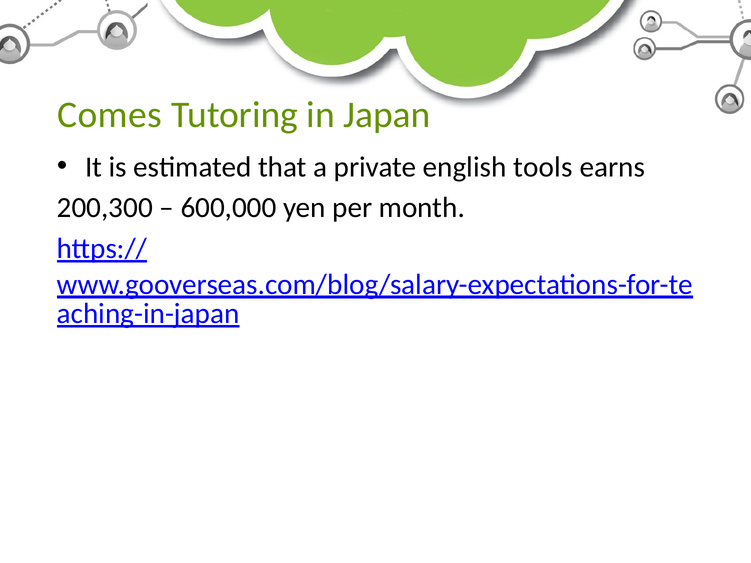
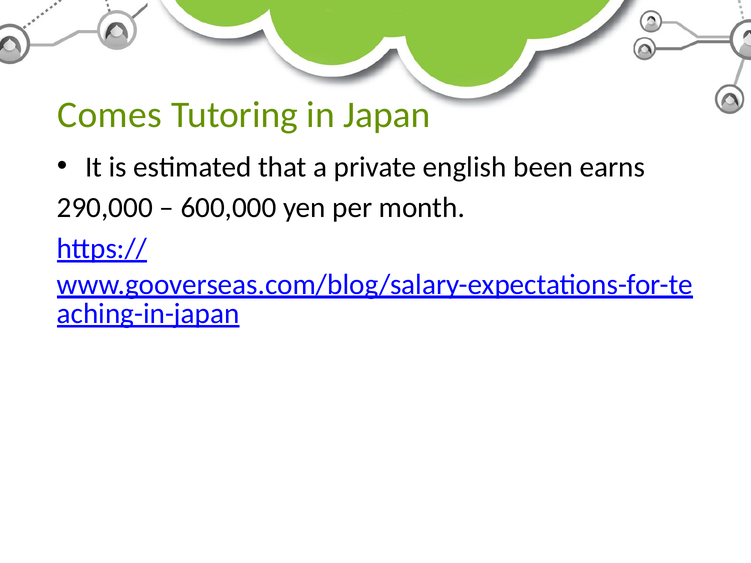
tools: tools -> been (543, 167)
200,300: 200,300 -> 290,000 (105, 208)
